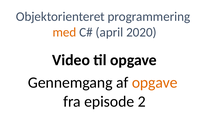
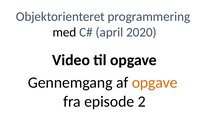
med colour: orange -> black (64, 32)
